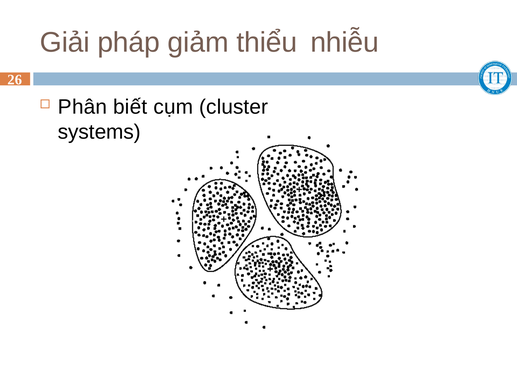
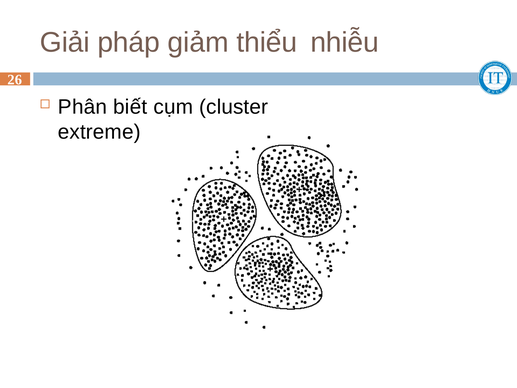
systems: systems -> extreme (99, 132)
